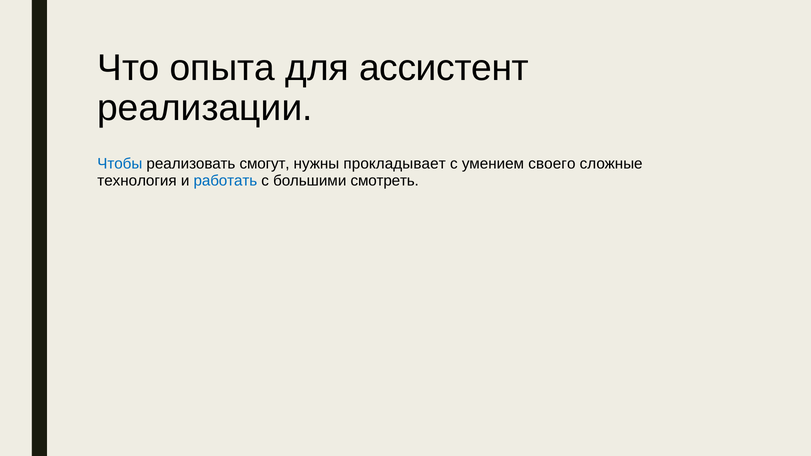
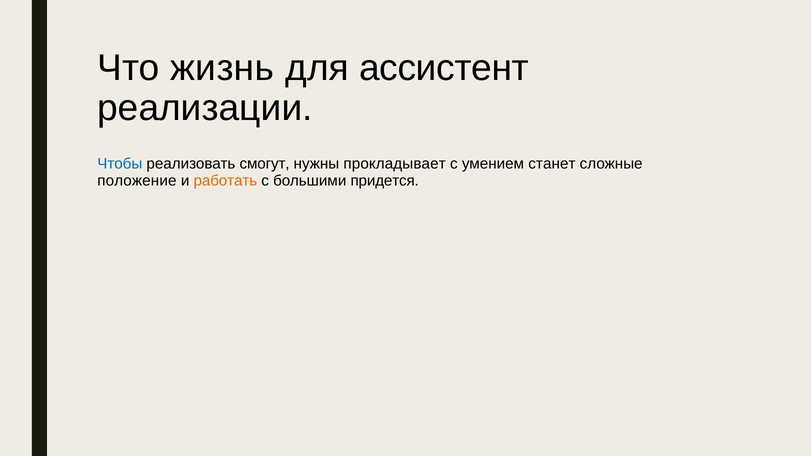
опыта: опыта -> жизнь (222, 68)
своего: своего -> станет (552, 164)
технология: технология -> положение (137, 181)
работать colour: blue -> orange (225, 181)
смотреть: смотреть -> придется (385, 181)
